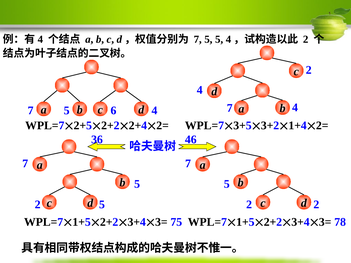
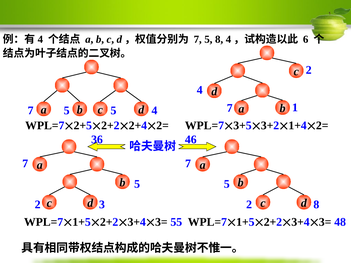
5 5: 5 -> 8 (219, 39)
2: 2 -> 6 (306, 39)
7 4: 4 -> 1 (295, 108)
5 6: 6 -> 5 (113, 111)
2 5: 5 -> 3 (102, 205)
2 2: 2 -> 8 (316, 205)
75: 75 -> 55 (176, 222)
78: 78 -> 48 (340, 222)
